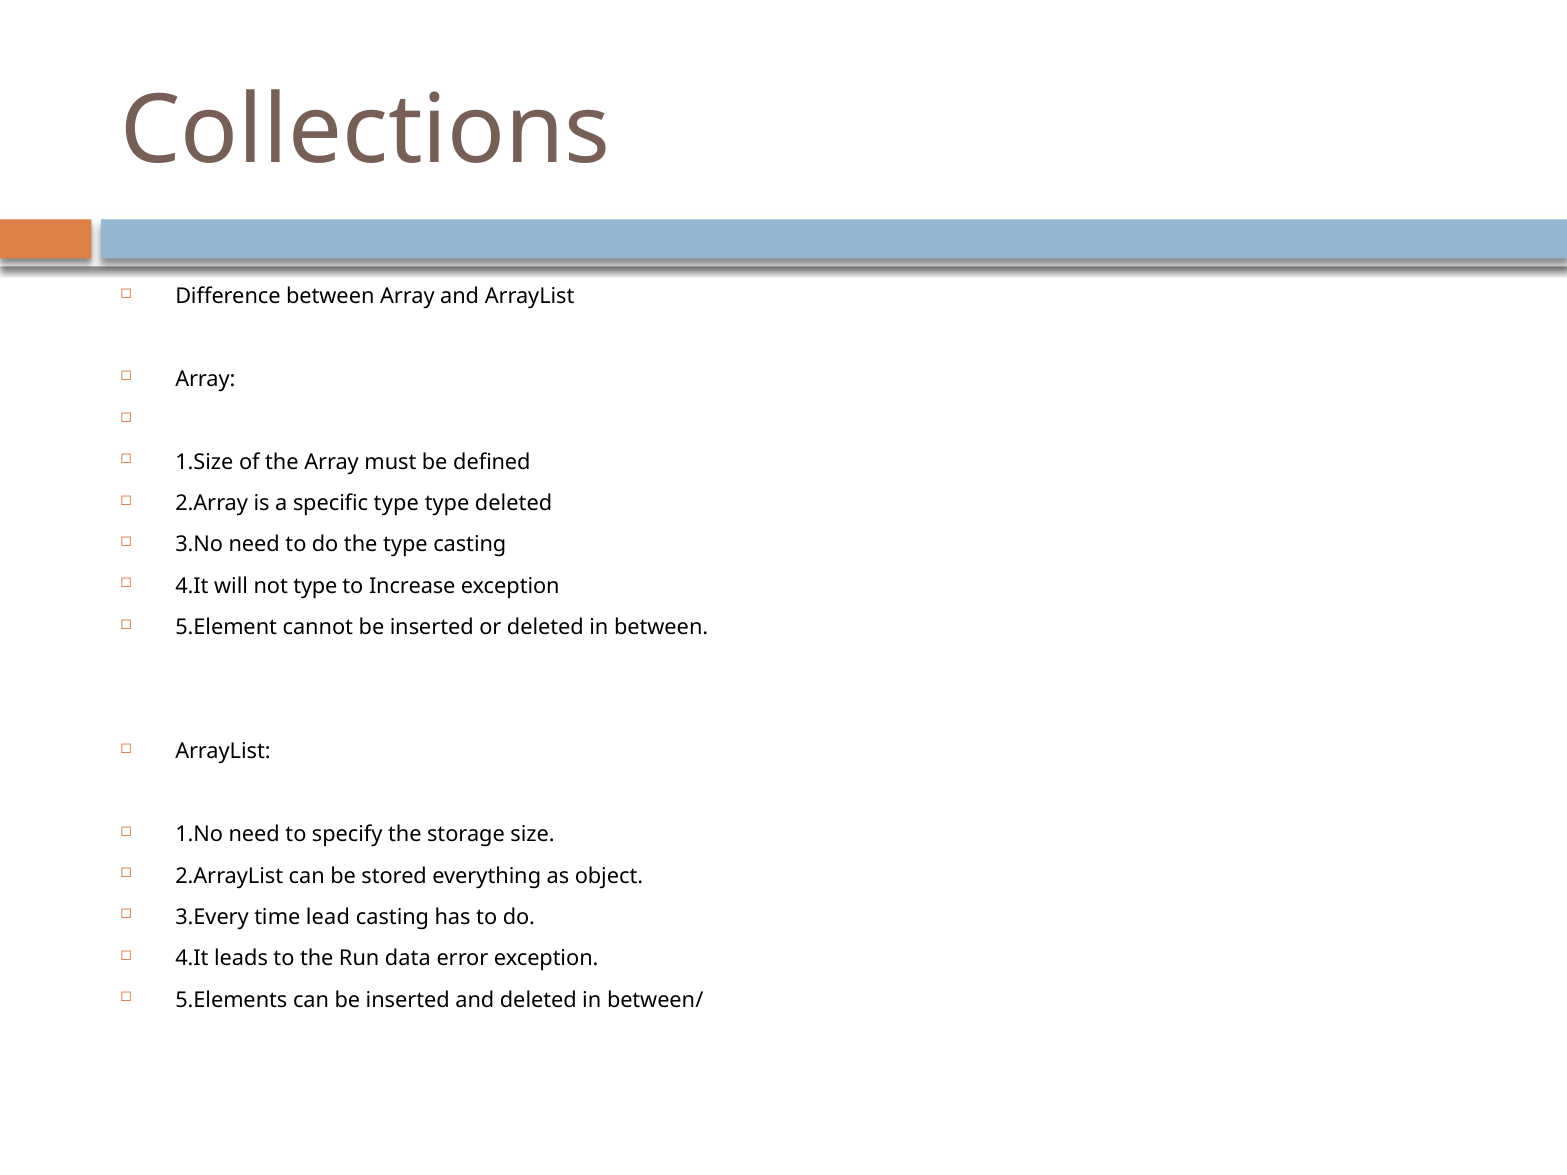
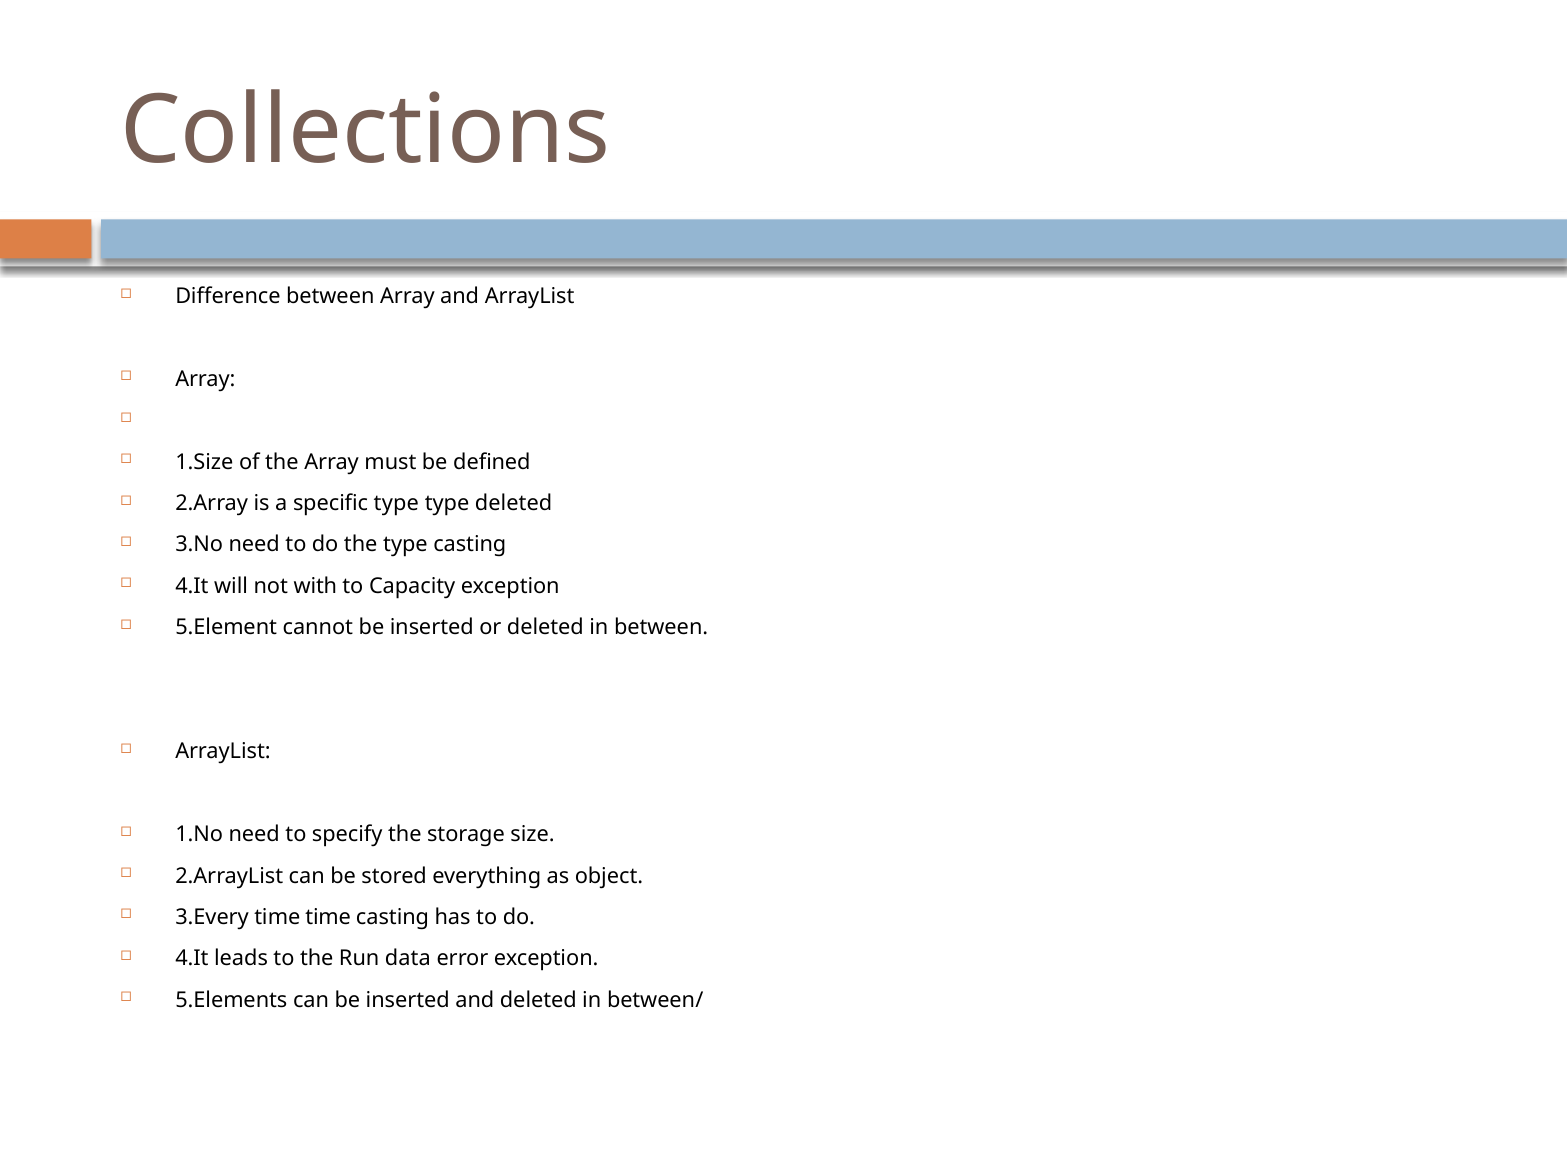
not type: type -> with (315, 586)
Increase: Increase -> Capacity (412, 586)
time lead: lead -> time (328, 917)
